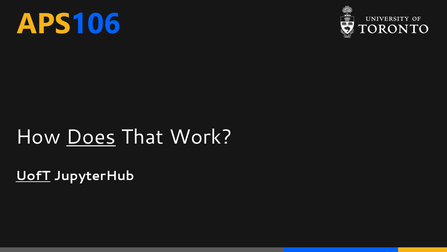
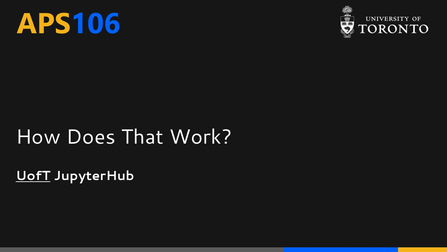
Does underline: present -> none (91, 137)
